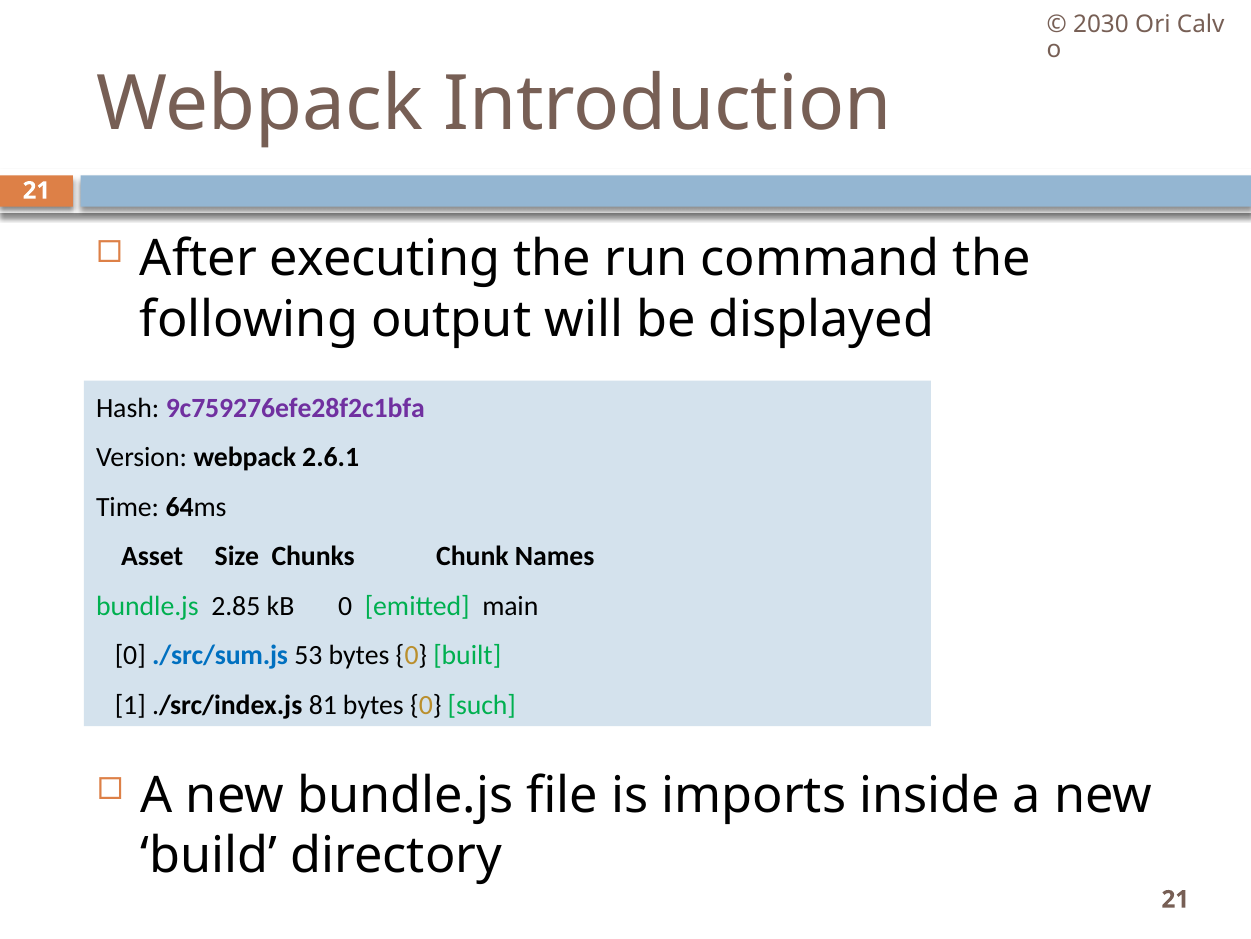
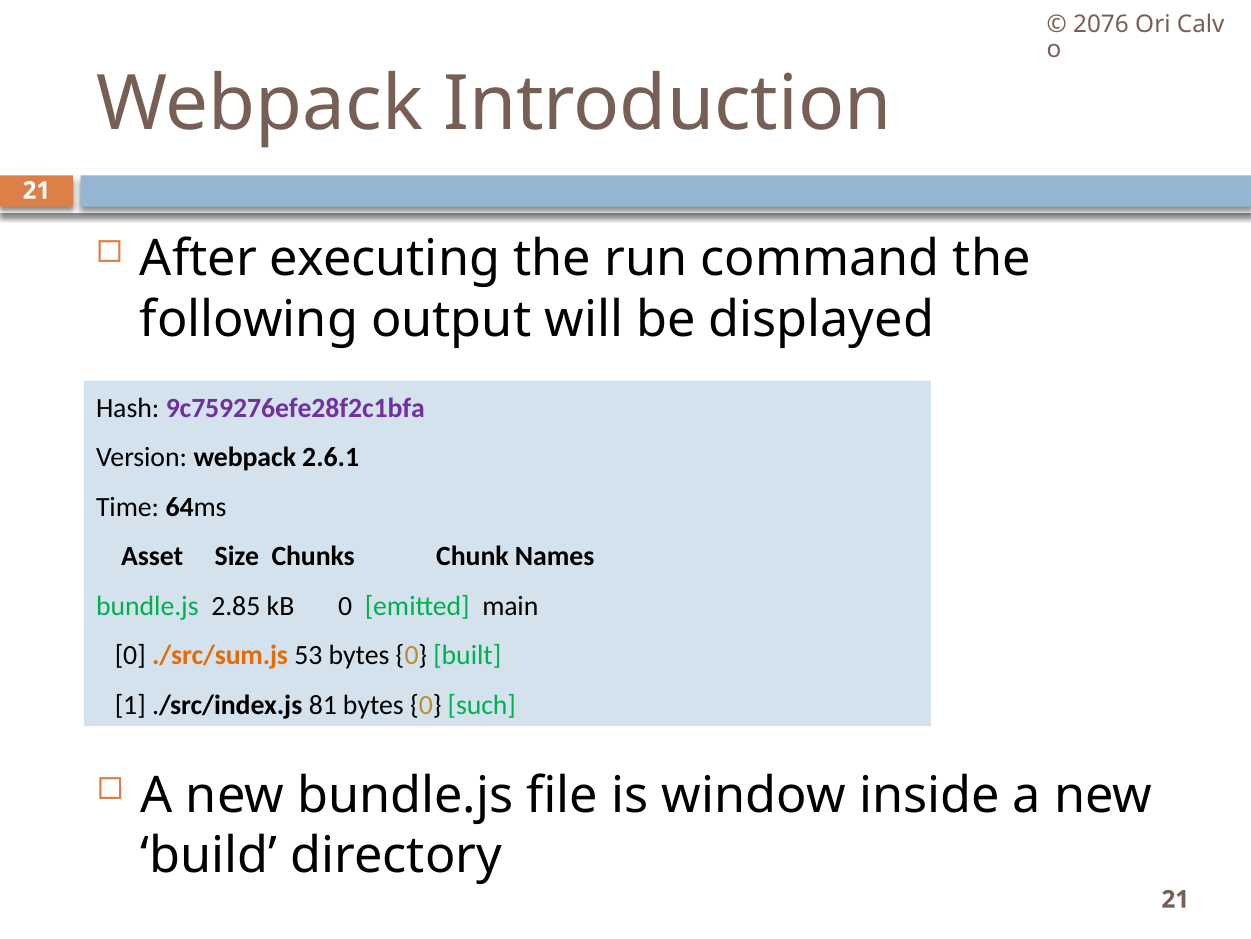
2030: 2030 -> 2076 (1101, 25)
./src/sum.js colour: blue -> orange (220, 655)
imports: imports -> window (754, 795)
